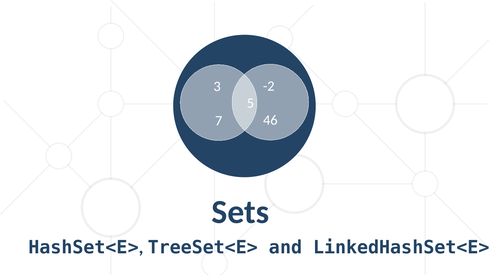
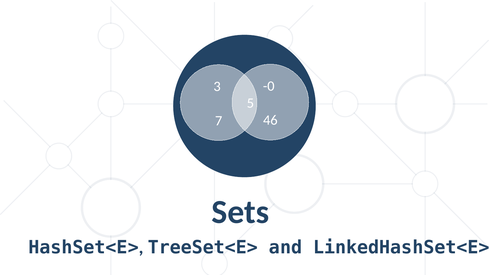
-2: -2 -> -0 (269, 86)
